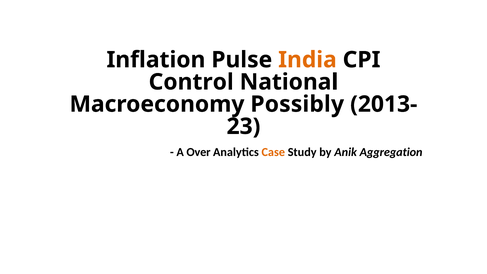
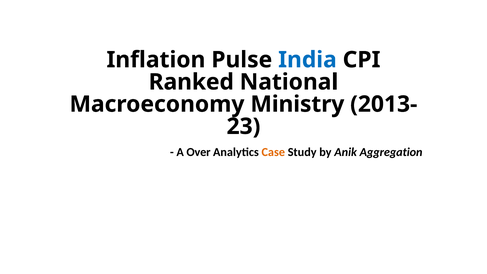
India colour: orange -> blue (307, 60)
Control: Control -> Ranked (191, 82)
Possibly: Possibly -> Ministry (297, 104)
